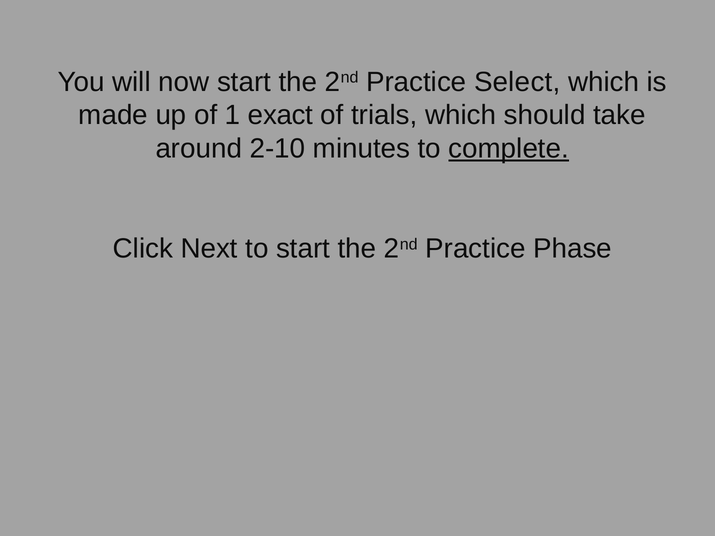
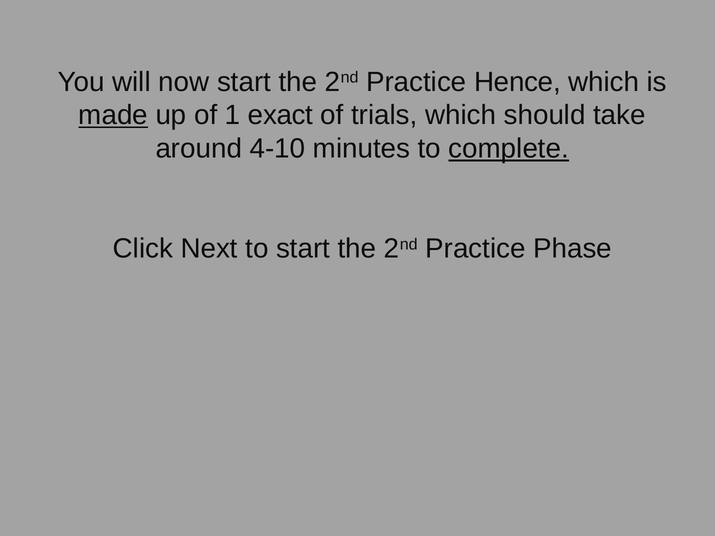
Select: Select -> Hence (517, 82)
made underline: none -> present (113, 115)
2-10: 2-10 -> 4-10 (277, 149)
